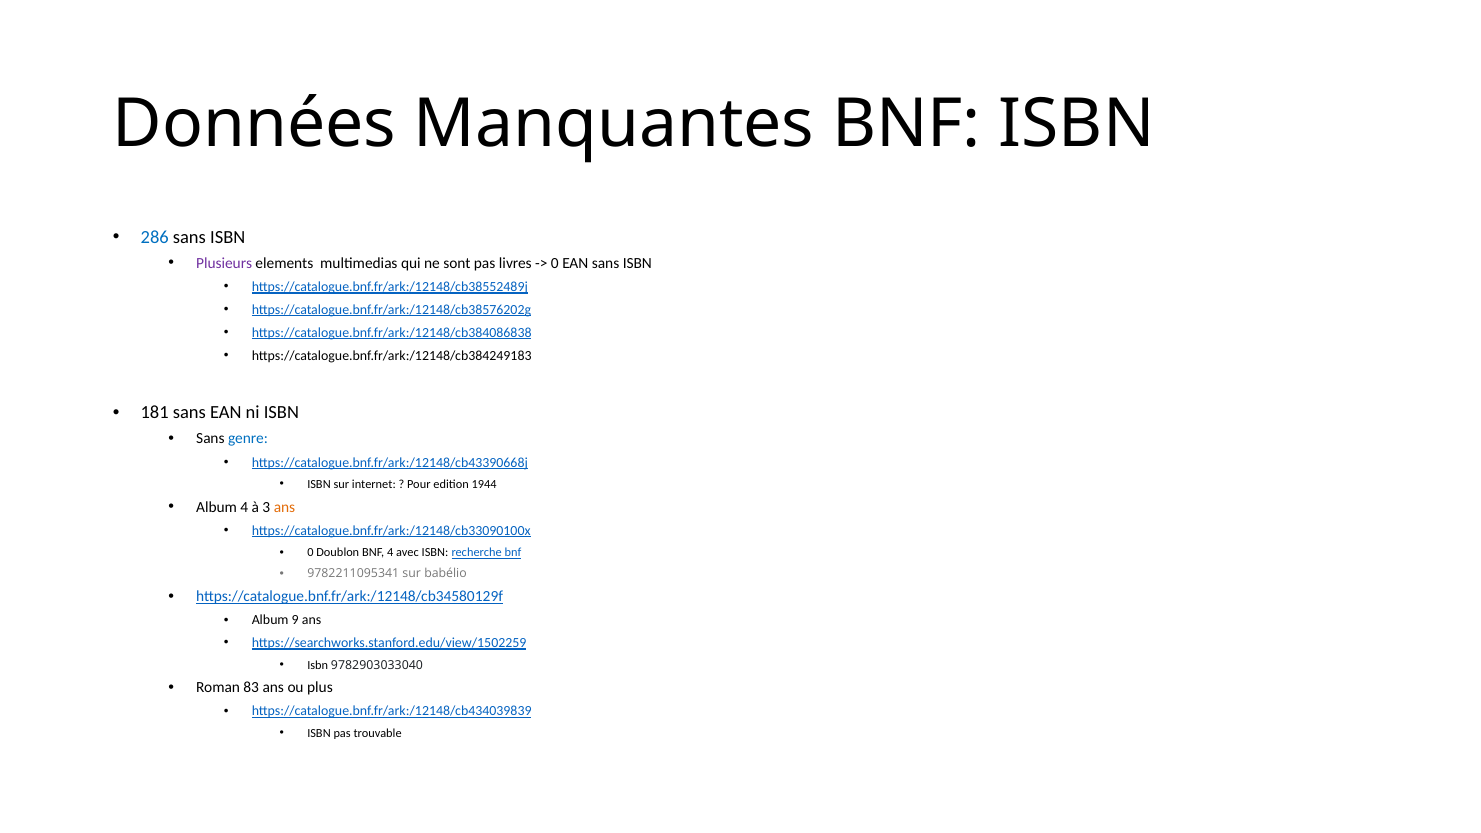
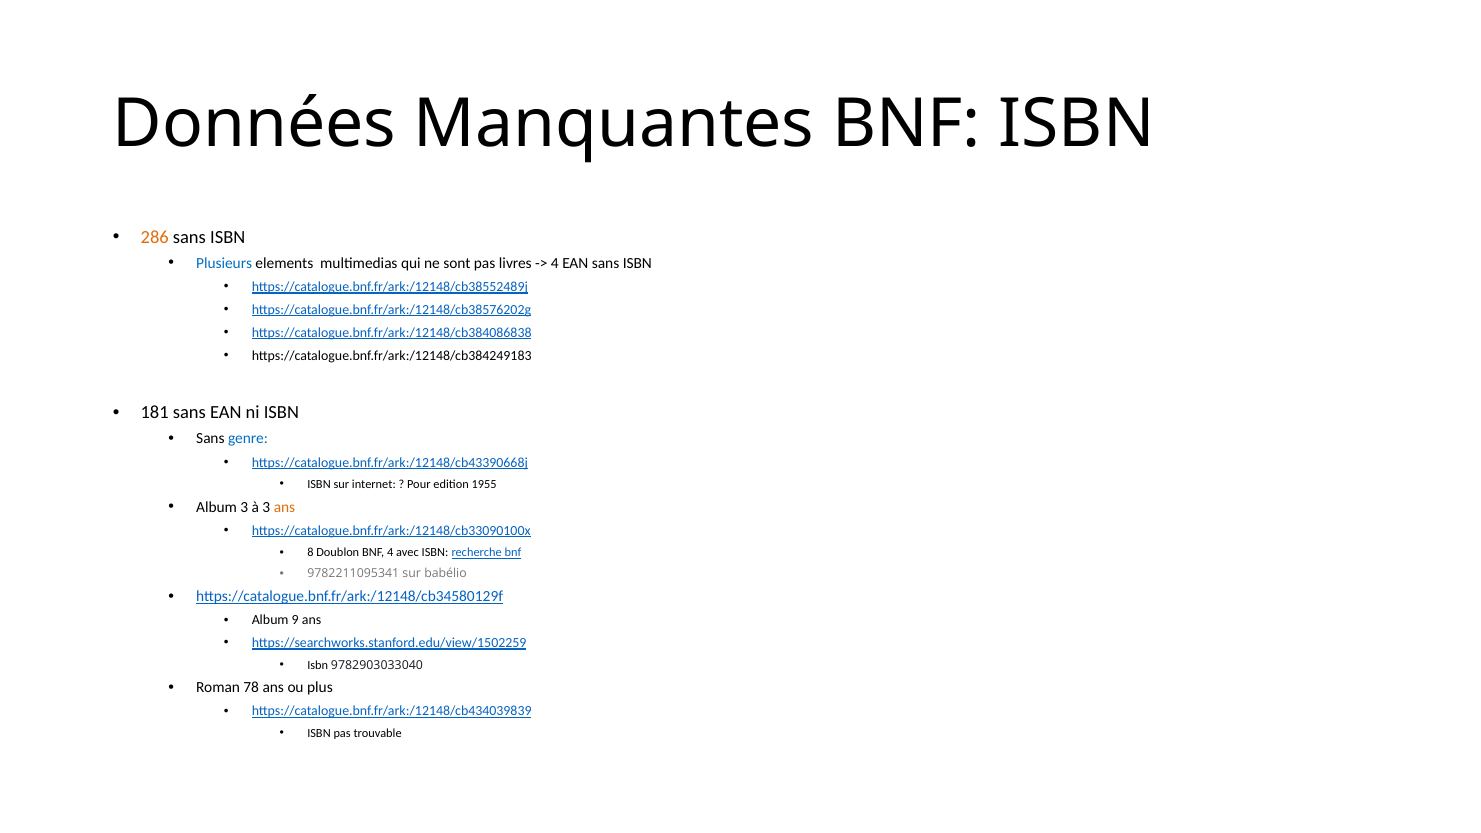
286 colour: blue -> orange (155, 237)
Plusieurs colour: purple -> blue (224, 263)
0: 0 -> 4 (555, 263)
1944: 1944 -> 1955 (484, 484)
Album 4: 4 -> 3 (244, 507)
0: 0 -> 8 (310, 553)
83: 83 -> 78 (251, 688)
